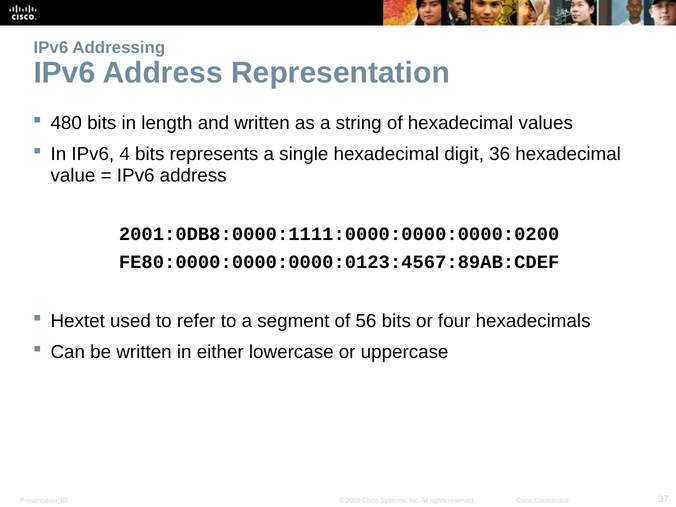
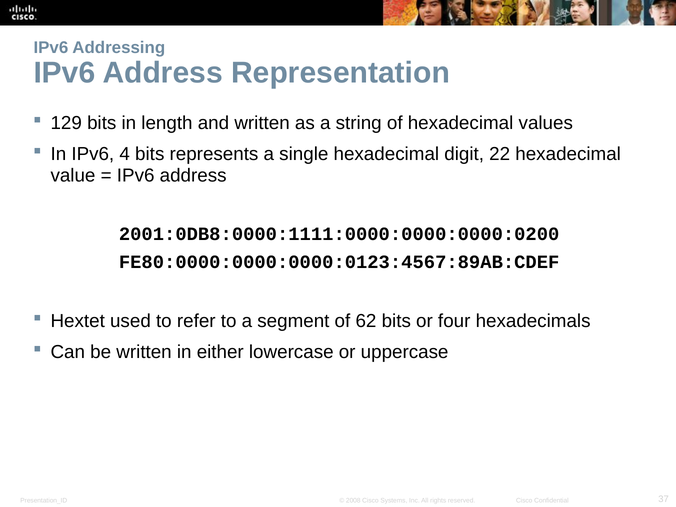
480: 480 -> 129 (66, 123)
36: 36 -> 22 (500, 154)
56: 56 -> 62 (366, 321)
